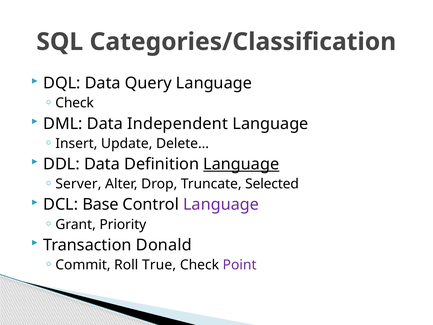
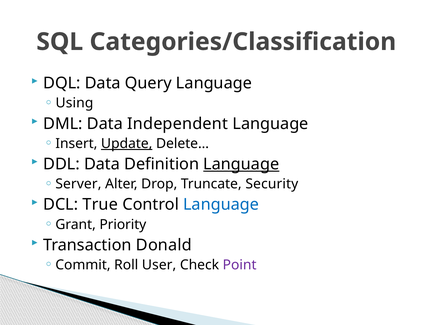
Check: Check -> Using (74, 103)
Update underline: none -> present (127, 143)
Selected: Selected -> Security (272, 184)
Base: Base -> True (100, 204)
Language colour: purple -> blue (221, 204)
True: True -> User (159, 265)
